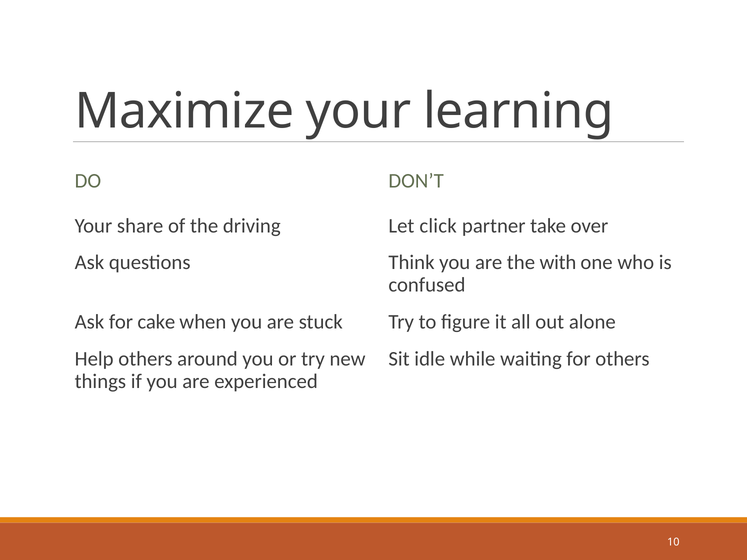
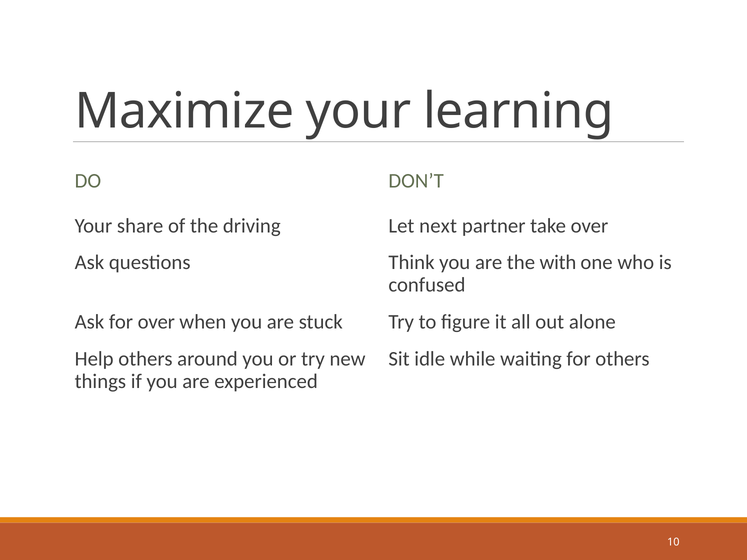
click: click -> next (438, 226)
for cake: cake -> over (156, 322)
